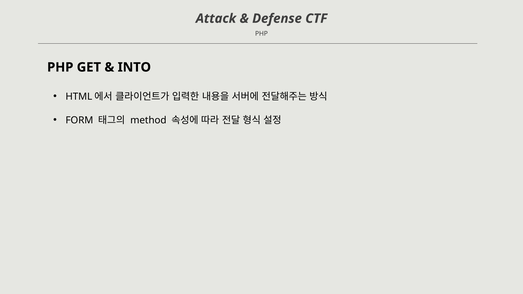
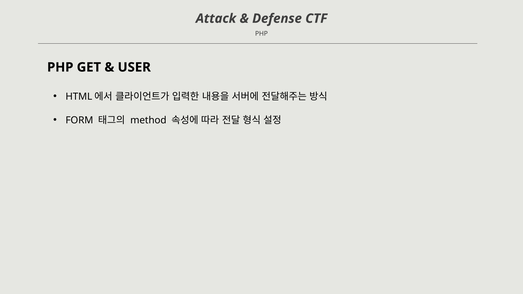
INTO: INTO -> USER (134, 67)
